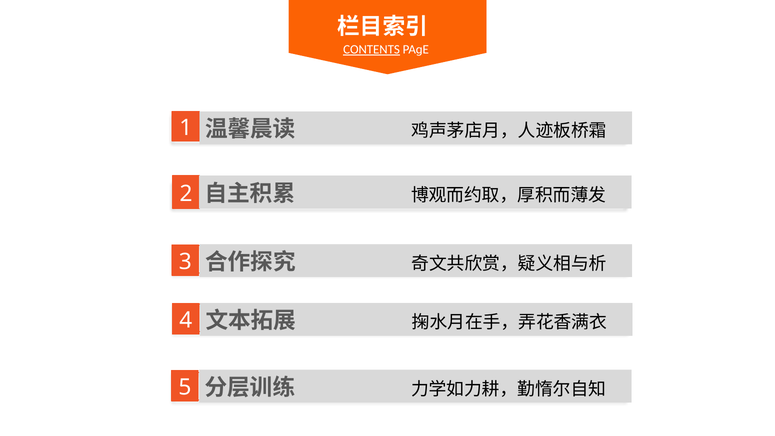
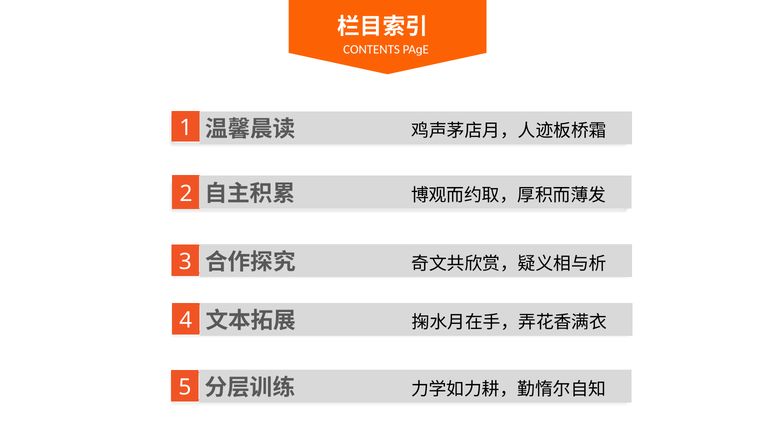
CONTENTS underline: present -> none (372, 49)
